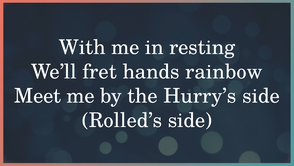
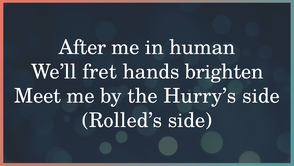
With: With -> After (82, 47)
resting: resting -> human (202, 47)
rainbow: rainbow -> brighten (224, 71)
